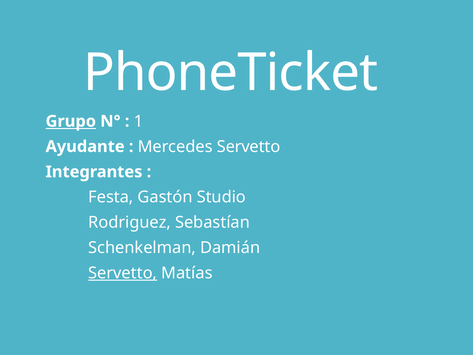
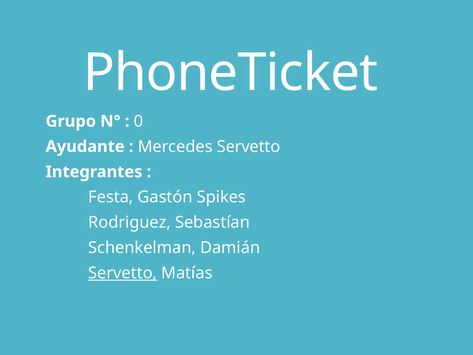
Grupo underline: present -> none (71, 121)
1: 1 -> 0 (138, 121)
Studio: Studio -> Spikes (221, 197)
